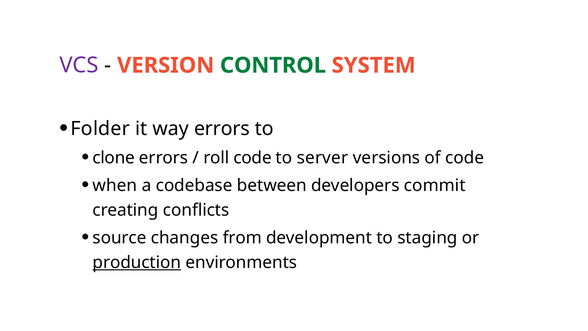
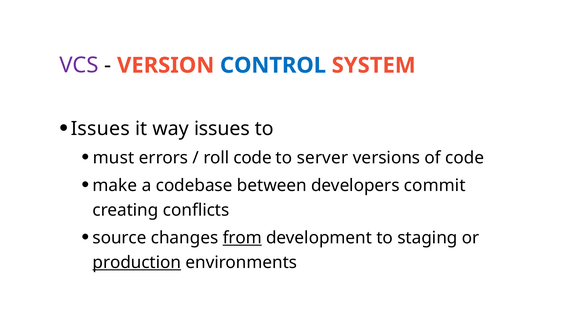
CONTROL colour: green -> blue (273, 65)
Folder: Folder -> Issues (100, 129)
way errors: errors -> issues (222, 129)
clone: clone -> must (113, 158)
when: when -> make (115, 185)
from underline: none -> present (242, 238)
